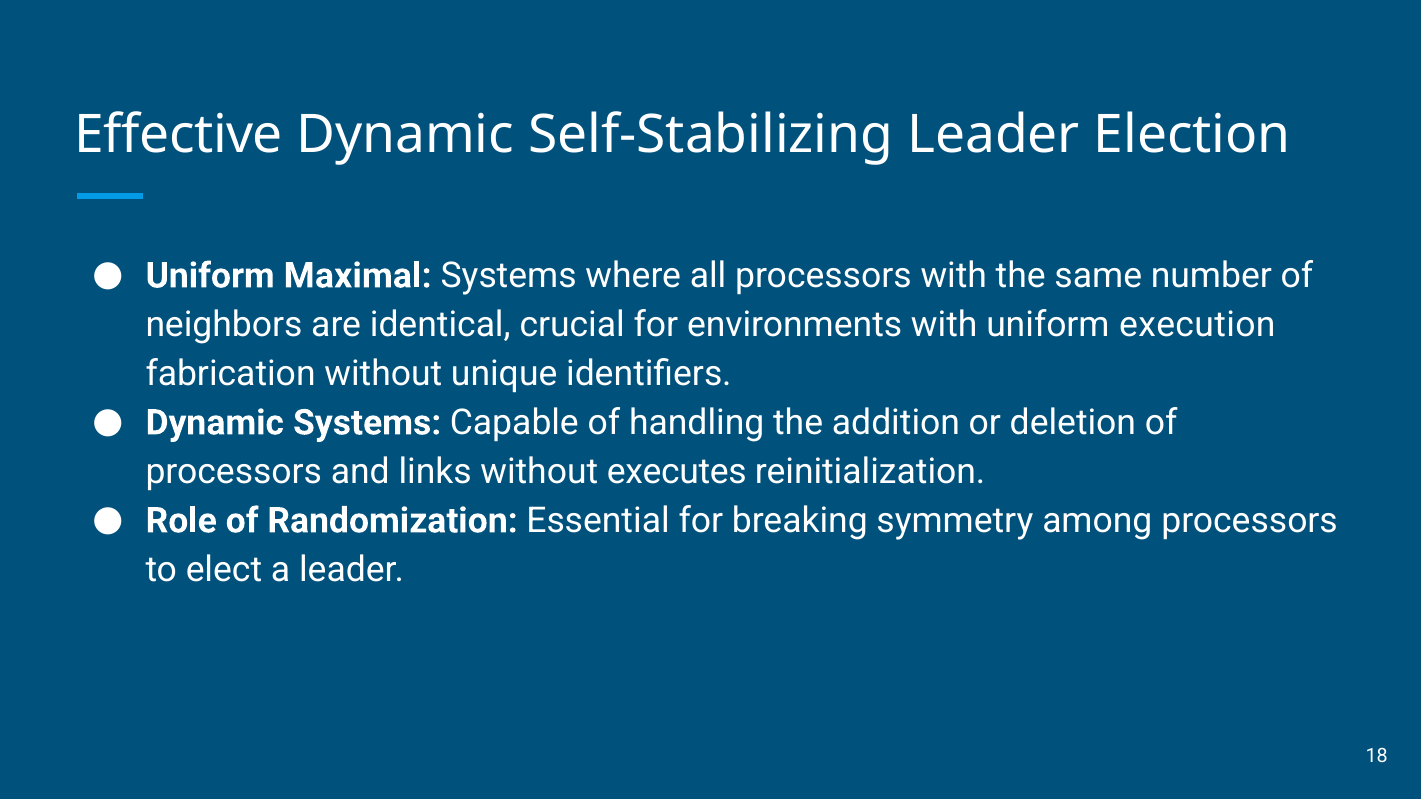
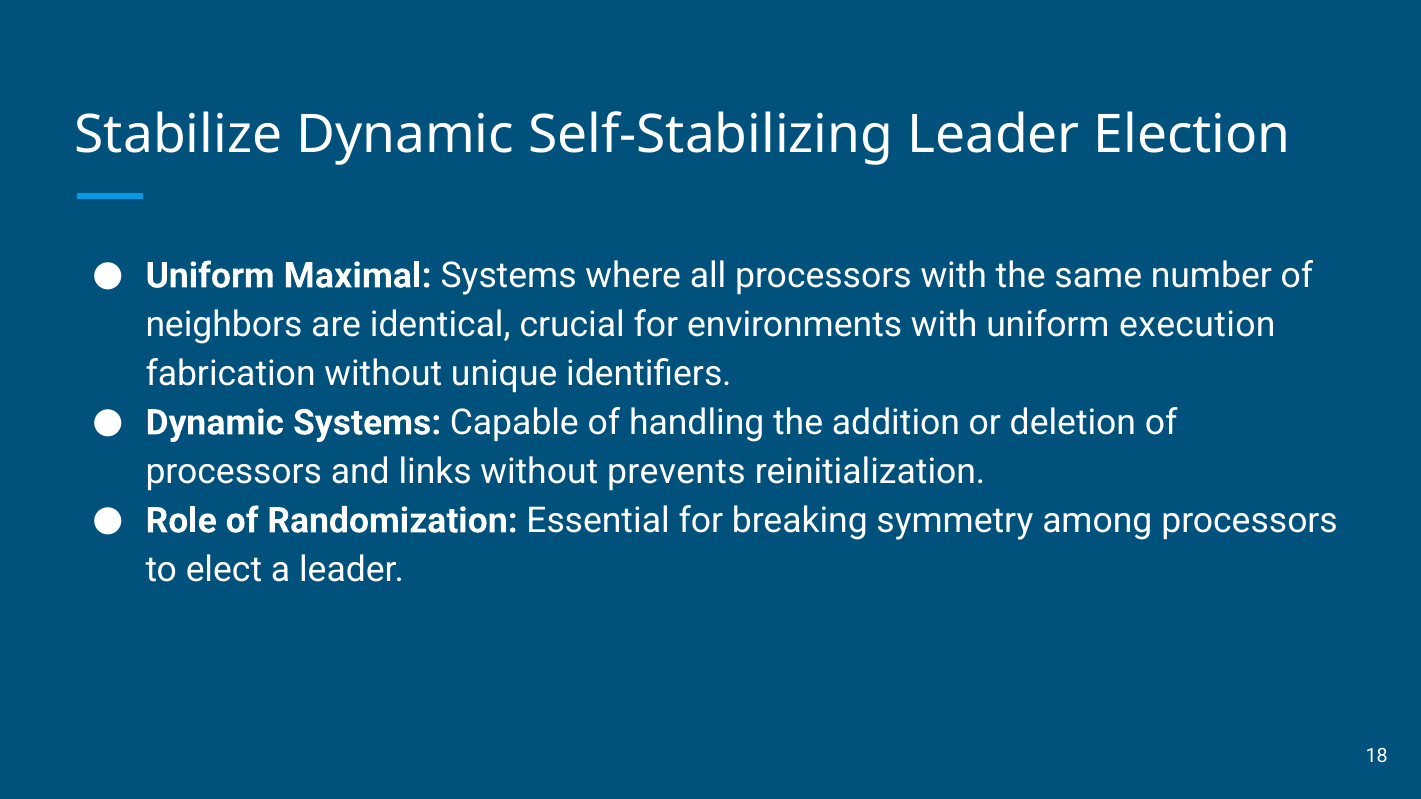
Effective: Effective -> Stabilize (179, 135)
executes: executes -> prevents (676, 472)
